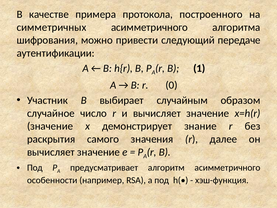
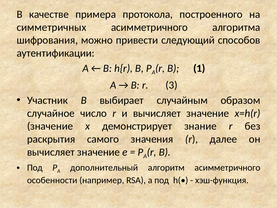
передаче: передаче -> способов (239, 40)
0: 0 -> 3 (171, 85)
предусматривает: предусматривает -> дополнительный (104, 167)
